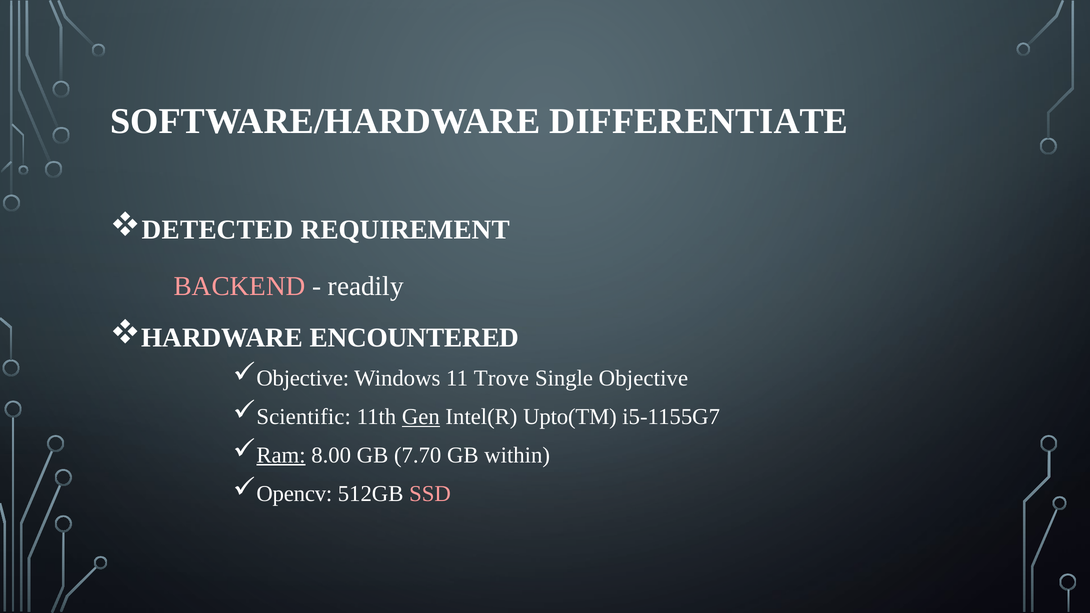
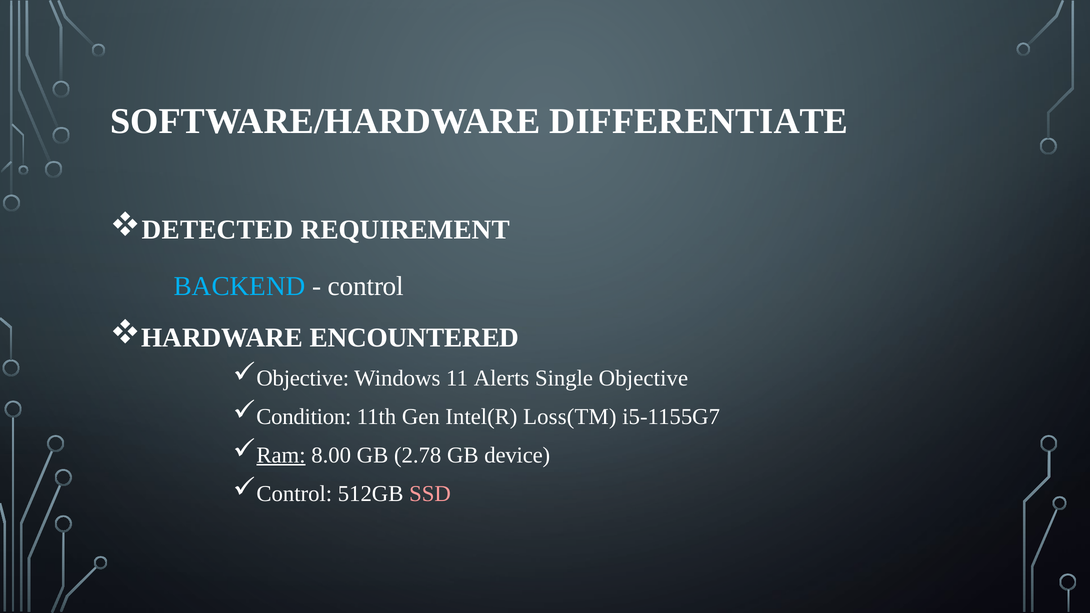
BACKEND colour: pink -> light blue (240, 286)
readily: readily -> control (366, 286)
Trove: Trove -> Alerts (502, 378)
Scientific: Scientific -> Condition (304, 417)
Gen underline: present -> none (421, 417)
Upto(TM: Upto(TM -> Loss(TM (570, 417)
7.70: 7.70 -> 2.78 (418, 455)
within: within -> device (517, 455)
Opencv: Opencv -> Control (294, 494)
